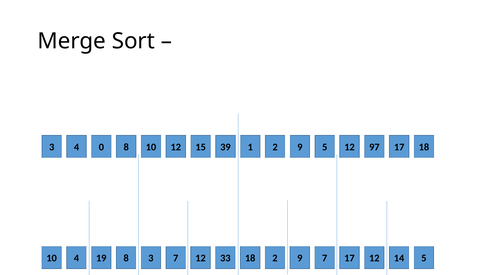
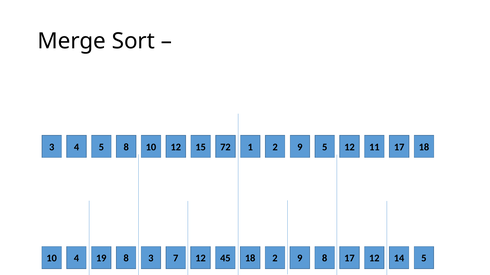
4 0: 0 -> 5 (101, 148)
39: 39 -> 72 (225, 148)
97: 97 -> 11 (374, 148)
33: 33 -> 45 (225, 259)
9 7: 7 -> 8 (325, 259)
